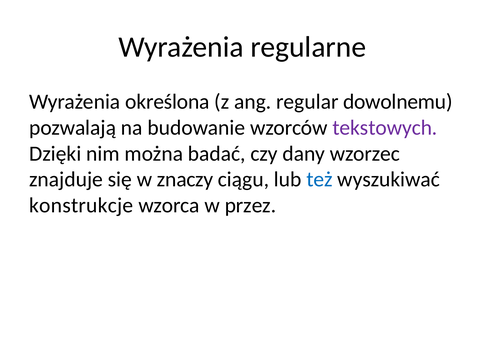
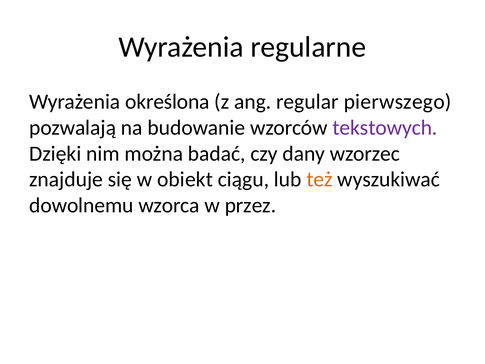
dowolnemu: dowolnemu -> pierwszego (398, 102)
znaczy: znaczy -> obiekt (185, 179)
też colour: blue -> orange (320, 179)
konstrukcje: konstrukcje -> dowolnemu (81, 205)
